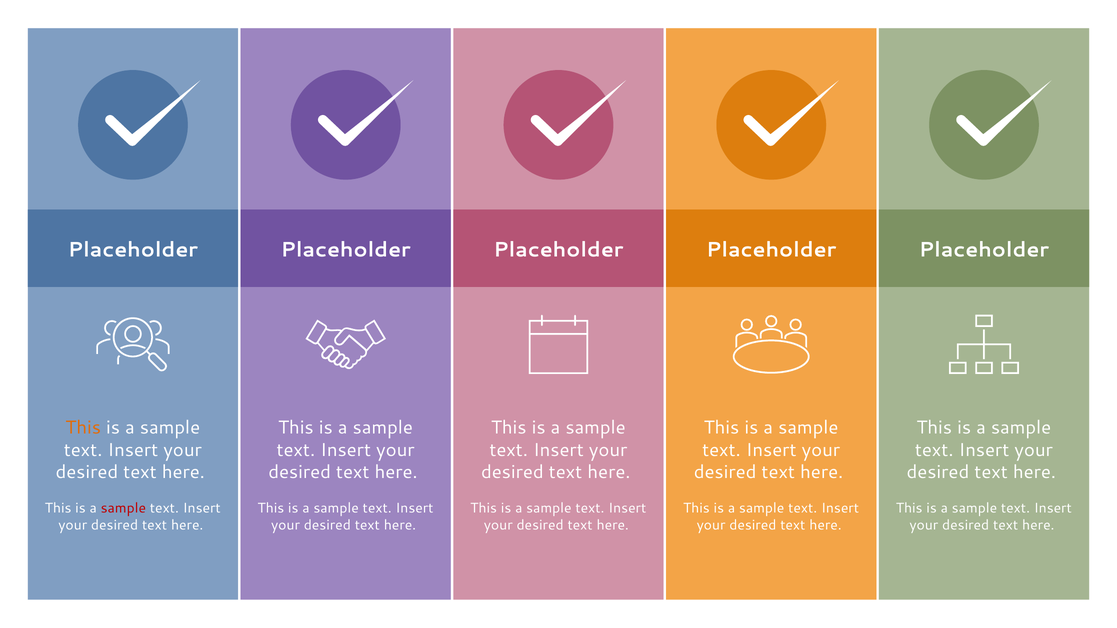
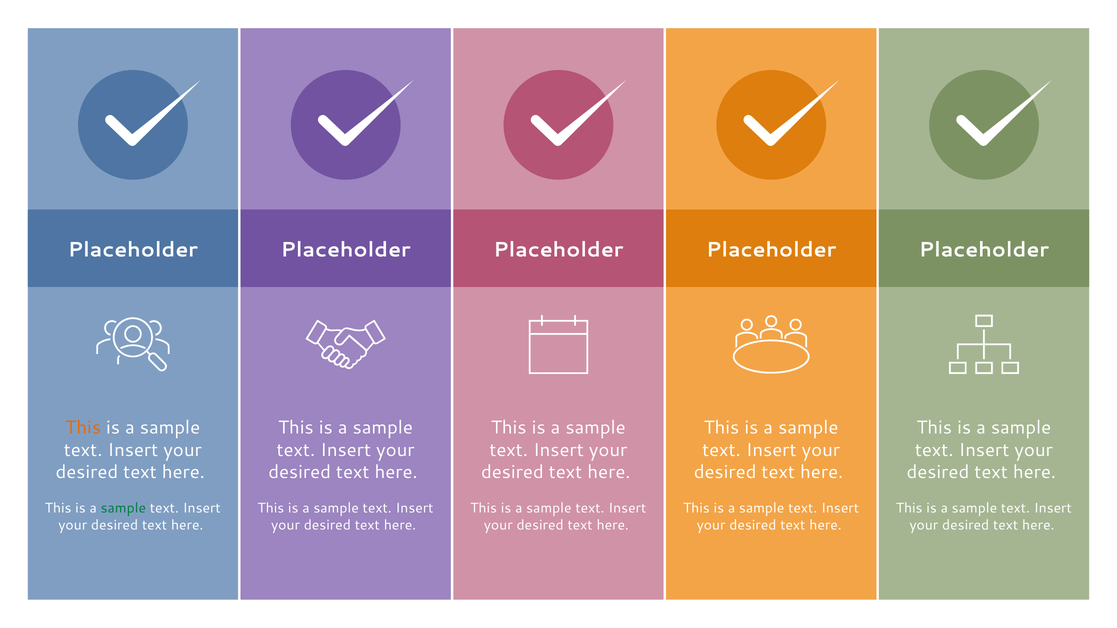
sample colour: red -> green (123, 509)
